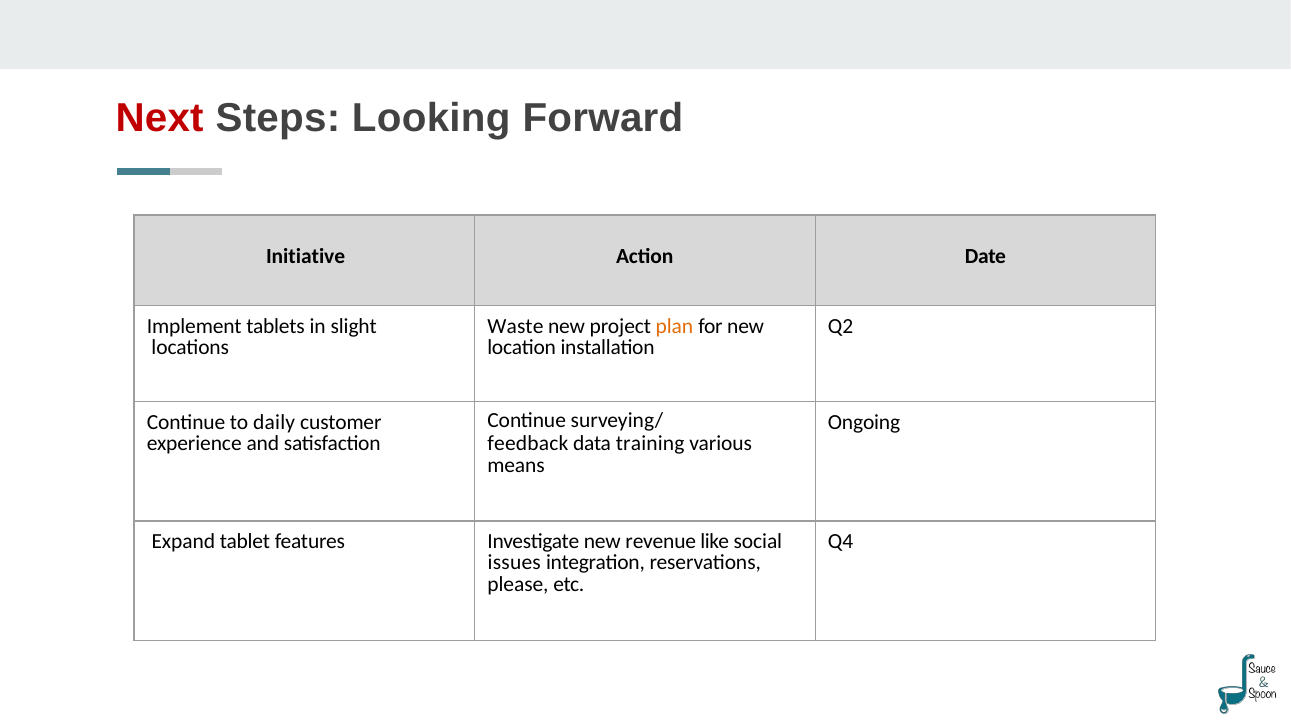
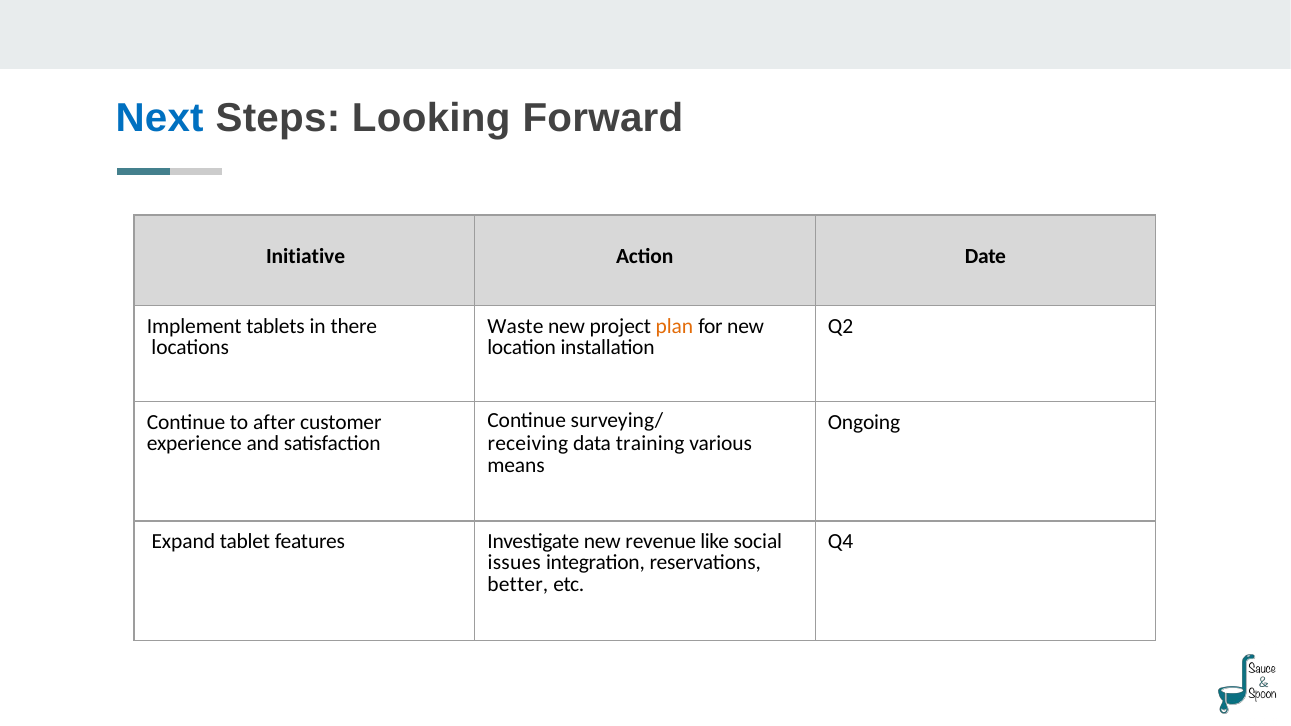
Next colour: red -> blue (160, 118)
slight: slight -> there (354, 326)
daily: daily -> after (274, 422)
feedback: feedback -> receiving (528, 444)
please: please -> better (518, 584)
